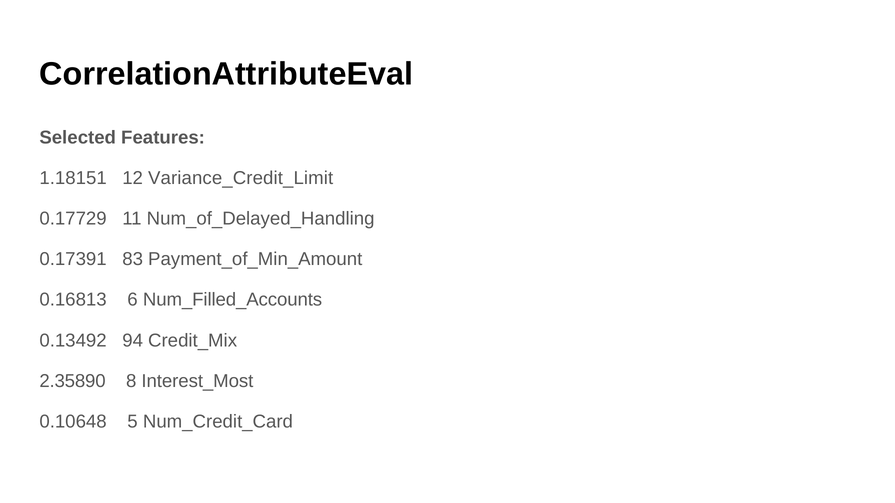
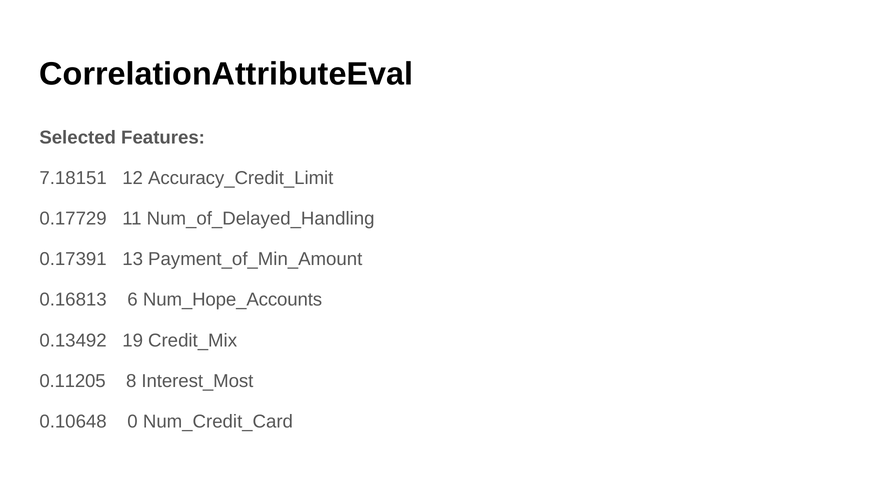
1.18151: 1.18151 -> 7.18151 (73, 178)
Variance_Credit_Limit: Variance_Credit_Limit -> Accuracy_Credit_Limit (241, 178)
83: 83 -> 13 (133, 259)
Num_Filled_Accounts: Num_Filled_Accounts -> Num_Hope_Accounts (233, 300)
94: 94 -> 19 (133, 341)
2.35890: 2.35890 -> 0.11205 (73, 381)
5: 5 -> 0 (133, 422)
